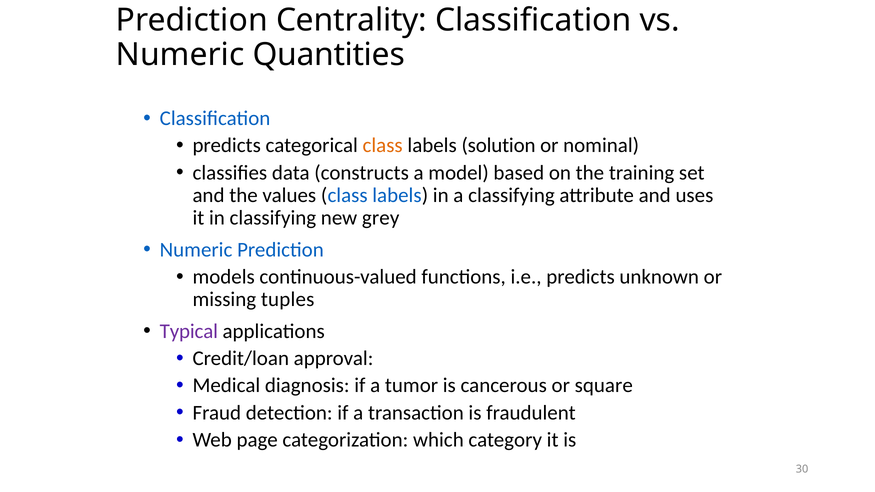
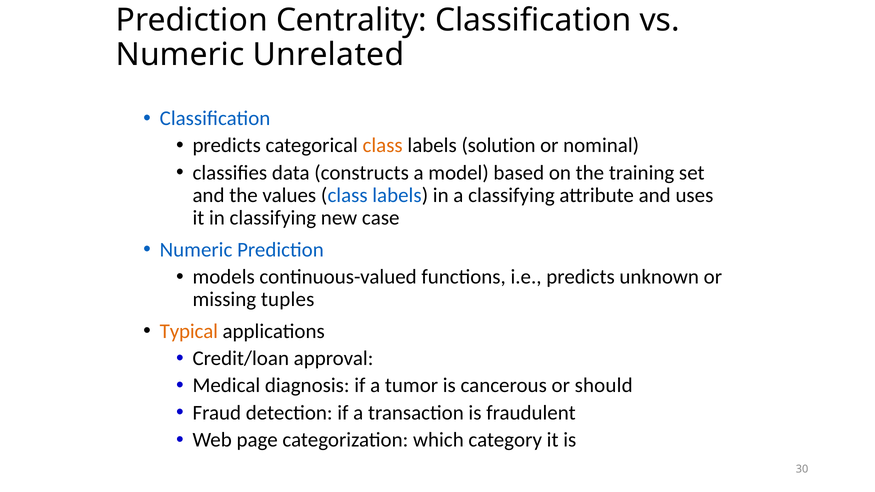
Quantities: Quantities -> Unrelated (328, 55)
grey: grey -> case (381, 218)
Typical colour: purple -> orange (189, 331)
square: square -> should (604, 386)
